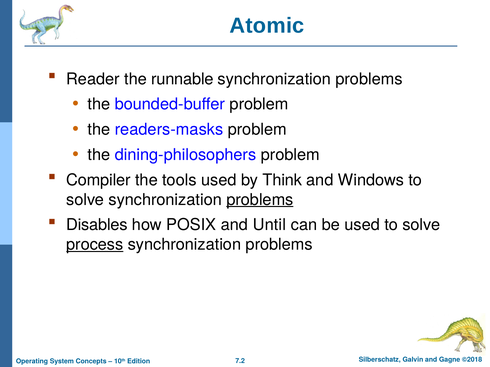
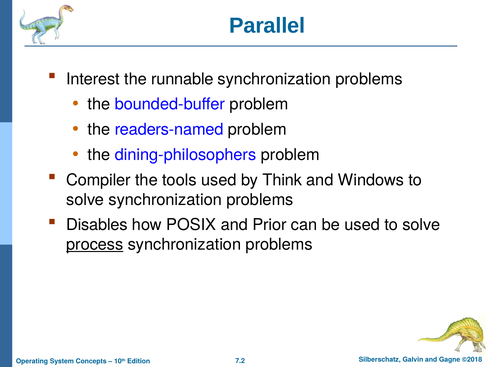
Atomic: Atomic -> Parallel (267, 26)
Reader: Reader -> Interest (93, 79)
readers-masks: readers-masks -> readers-named (169, 130)
problems underline: present -> none (260, 200)
Until: Until -> Prior (270, 225)
